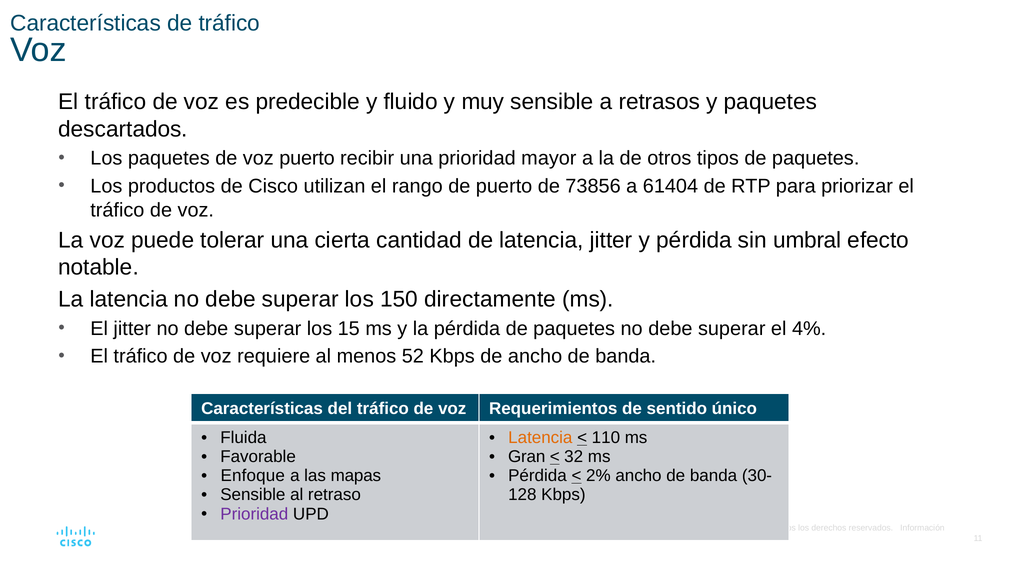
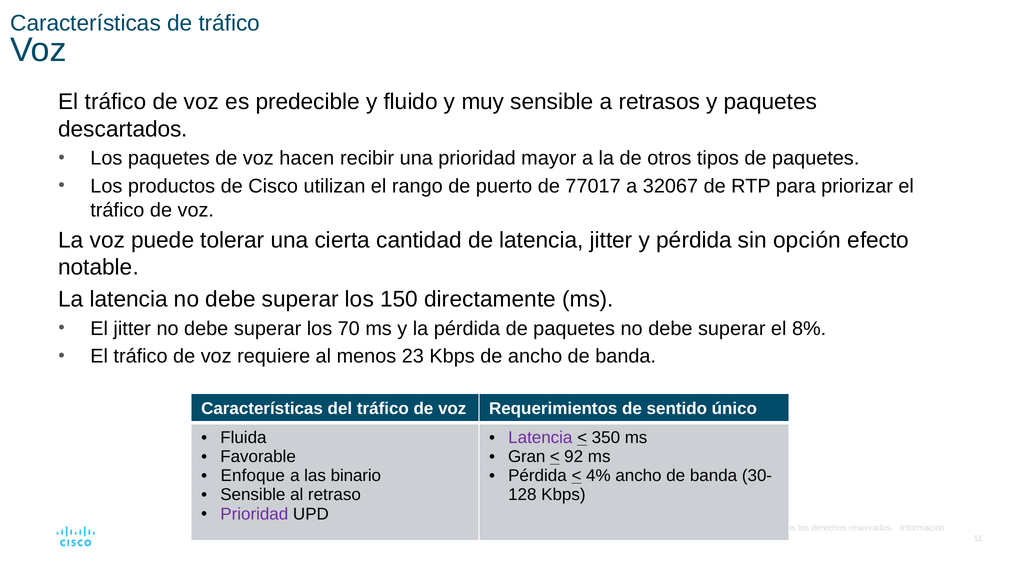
voz puerto: puerto -> hacen (307, 159)
73856: 73856 -> 77017 (593, 186)
61404: 61404 -> 32067 (670, 186)
umbral: umbral -> opción (807, 240)
15: 15 -> 70 (349, 329)
4%: 4% -> 8% (809, 329)
52: 52 -> 23 (413, 357)
Latencia colour: orange -> purple (540, 438)
110: 110 -> 350 (606, 438)
32: 32 -> 92 (574, 457)
mapas: mapas -> binario (356, 476)
2%: 2% -> 4% (598, 476)
